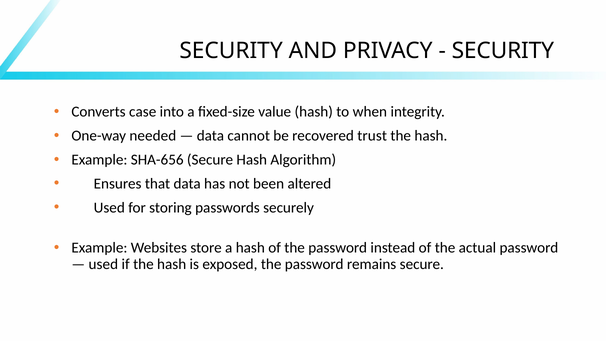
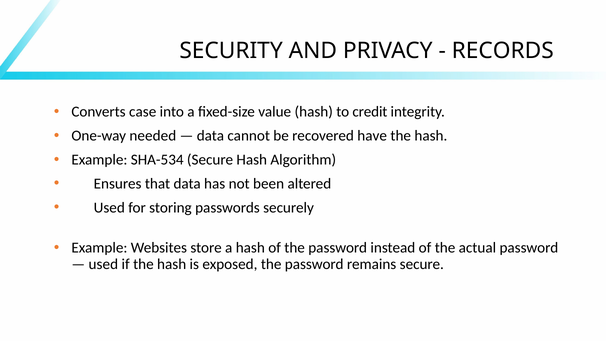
SECURITY: SECURITY -> RECORDS (503, 51)
when: when -> credit (370, 112)
trust: trust -> have (372, 136)
SHA-656: SHA-656 -> SHA-534 (157, 160)
